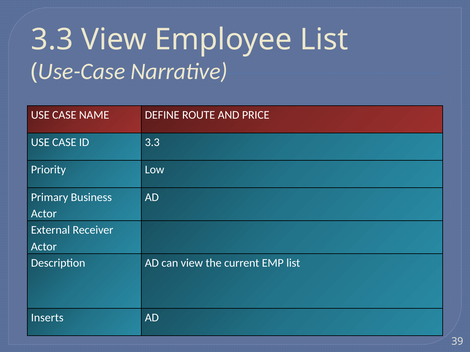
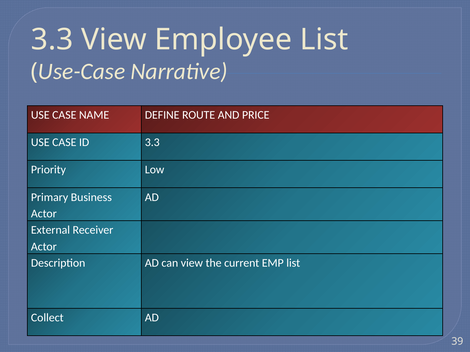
Inserts: Inserts -> Collect (47, 318)
